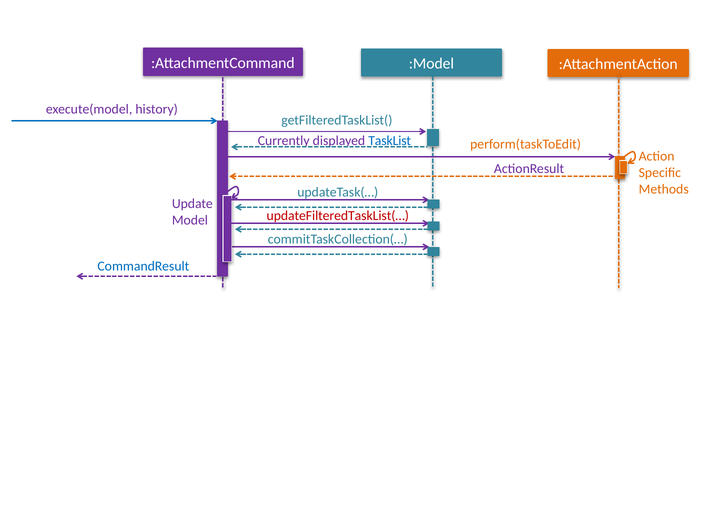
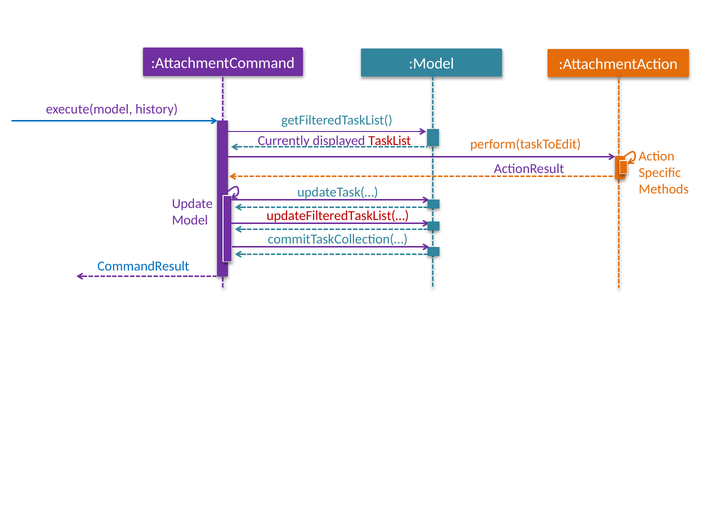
TaskList colour: blue -> red (390, 141)
